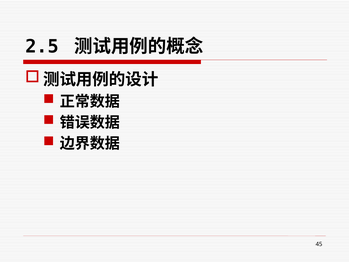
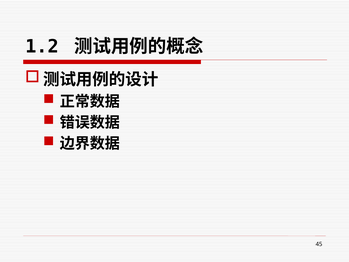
2.5: 2.5 -> 1.2 (42, 47)
